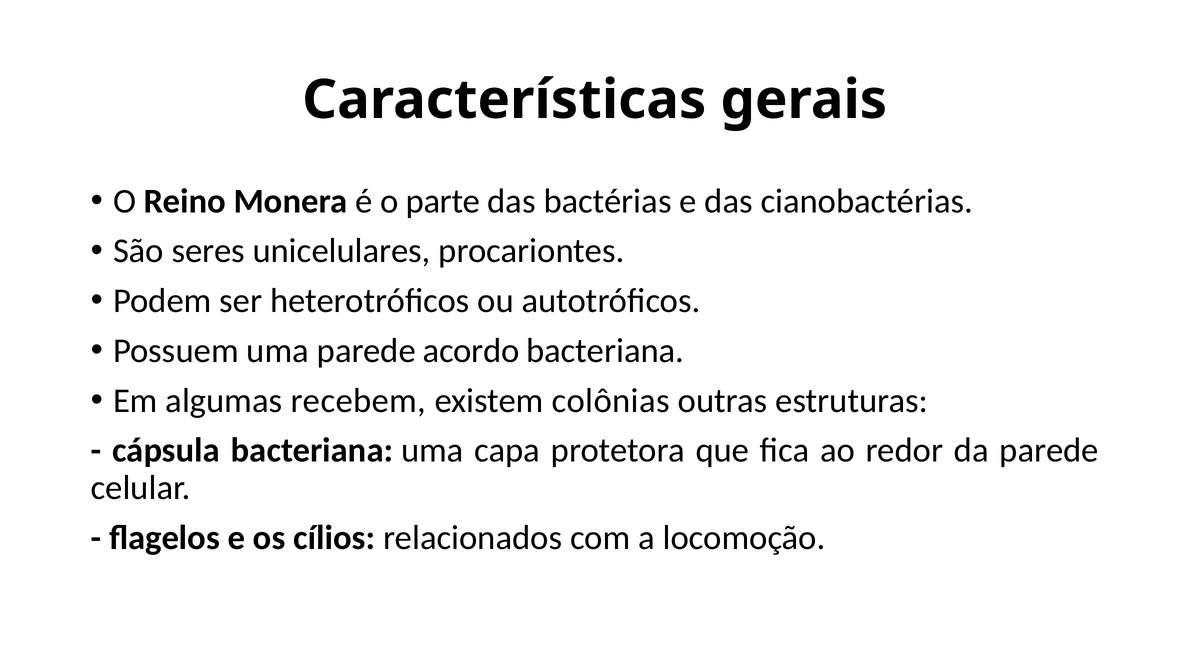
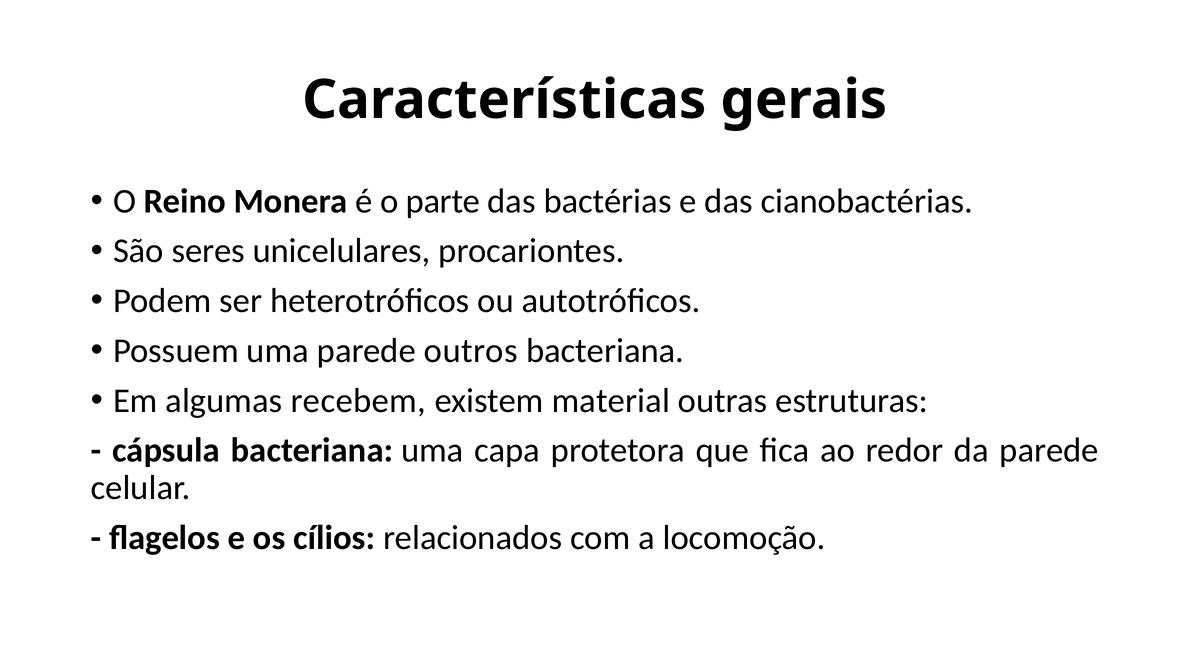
acordo: acordo -> outros (471, 351)
colônias: colônias -> material (611, 401)
